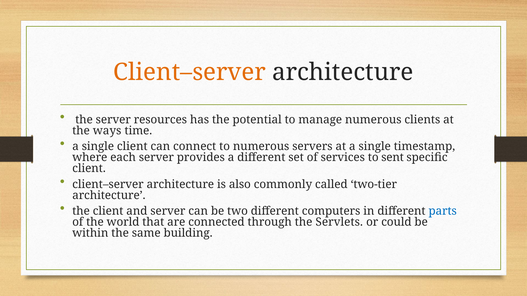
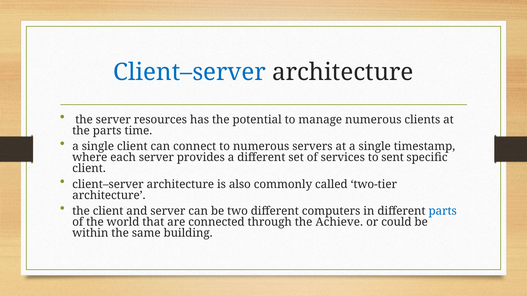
Client–server colour: orange -> blue (190, 72)
the ways: ways -> parts (107, 131)
Servlets: Servlets -> Achieve (339, 222)
